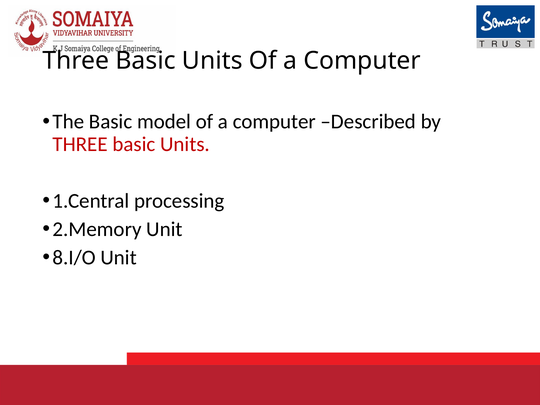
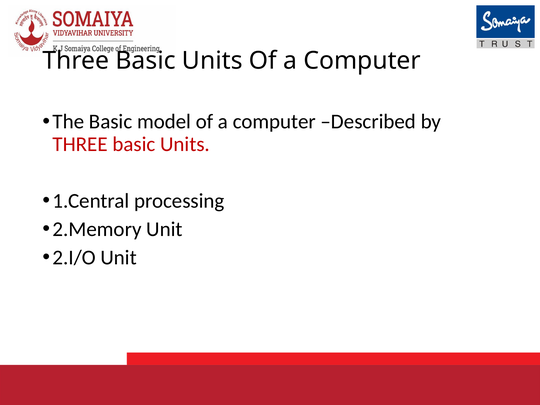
8.I/O: 8.I/O -> 2.I/O (74, 257)
